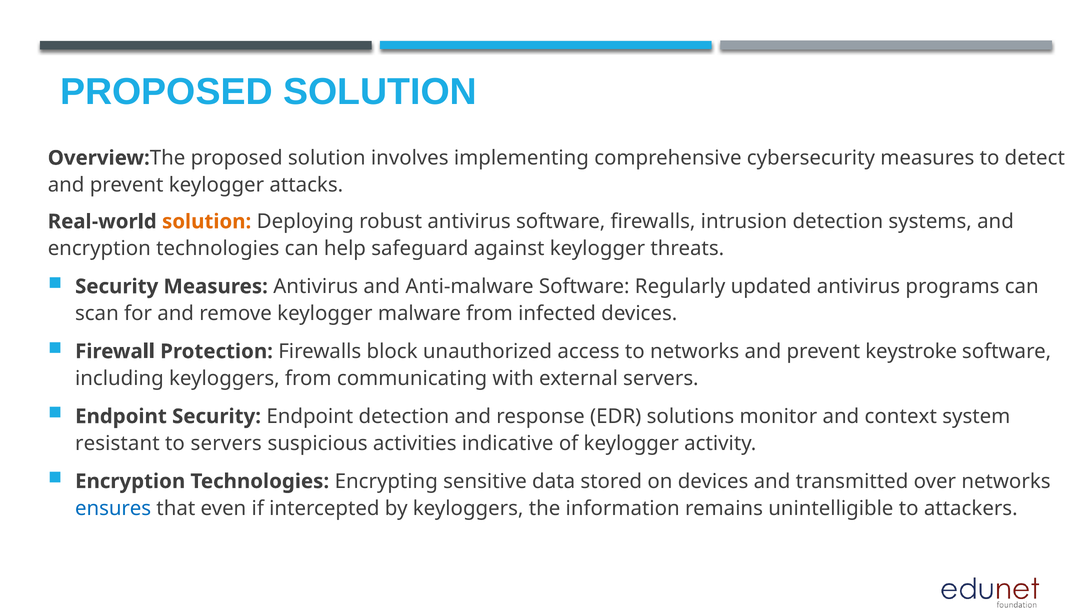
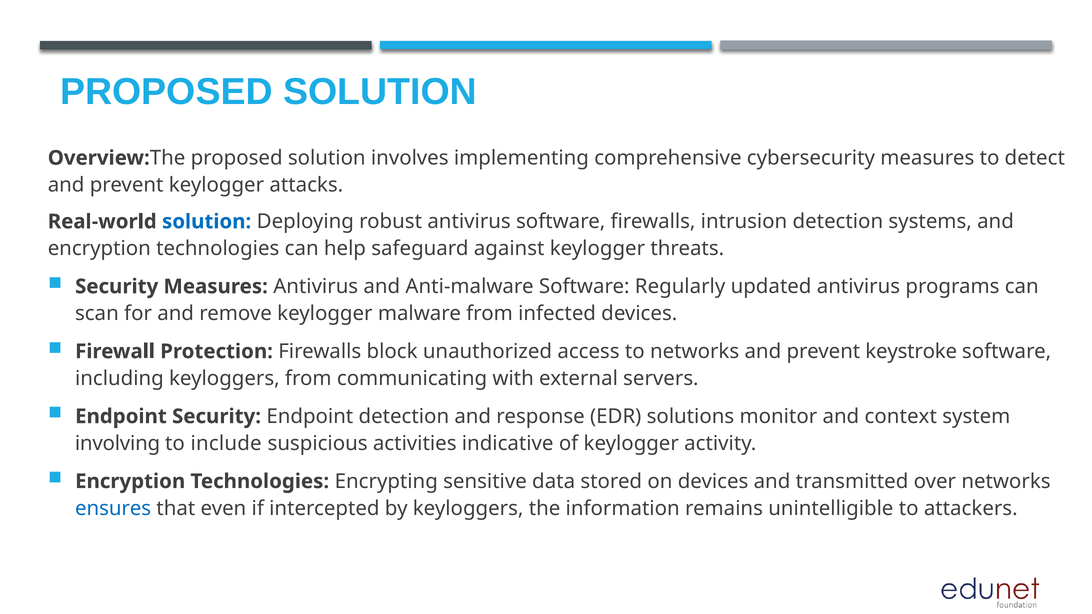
solution colour: orange -> blue (207, 222)
resistant: resistant -> involving (118, 444)
to servers: servers -> include (226, 444)
